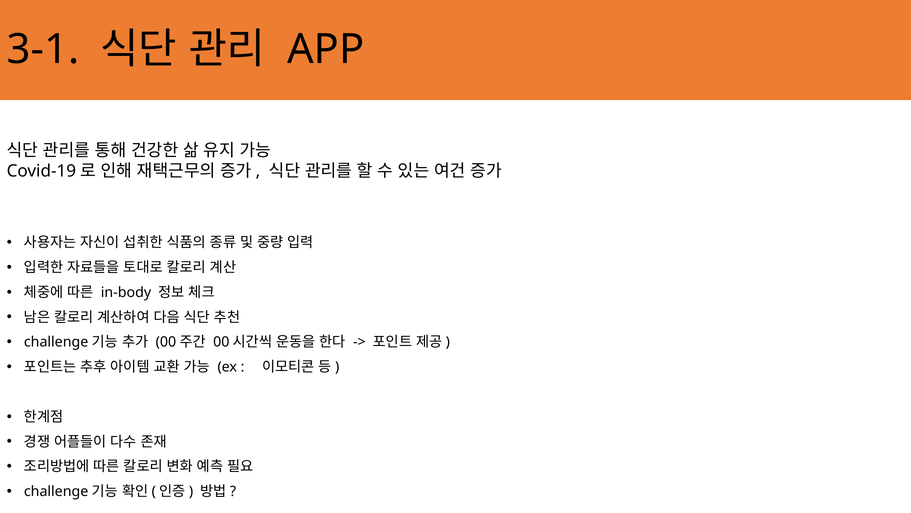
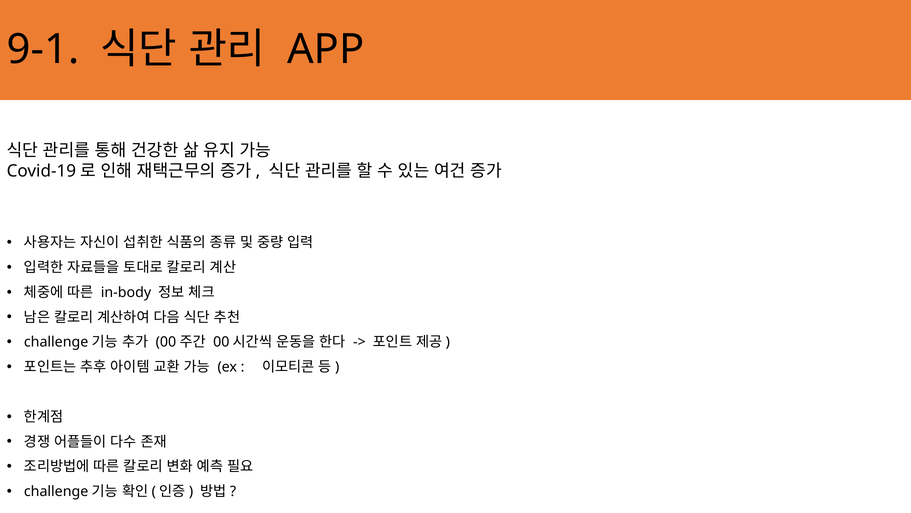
3-1: 3-1 -> 9-1 (43, 49)
